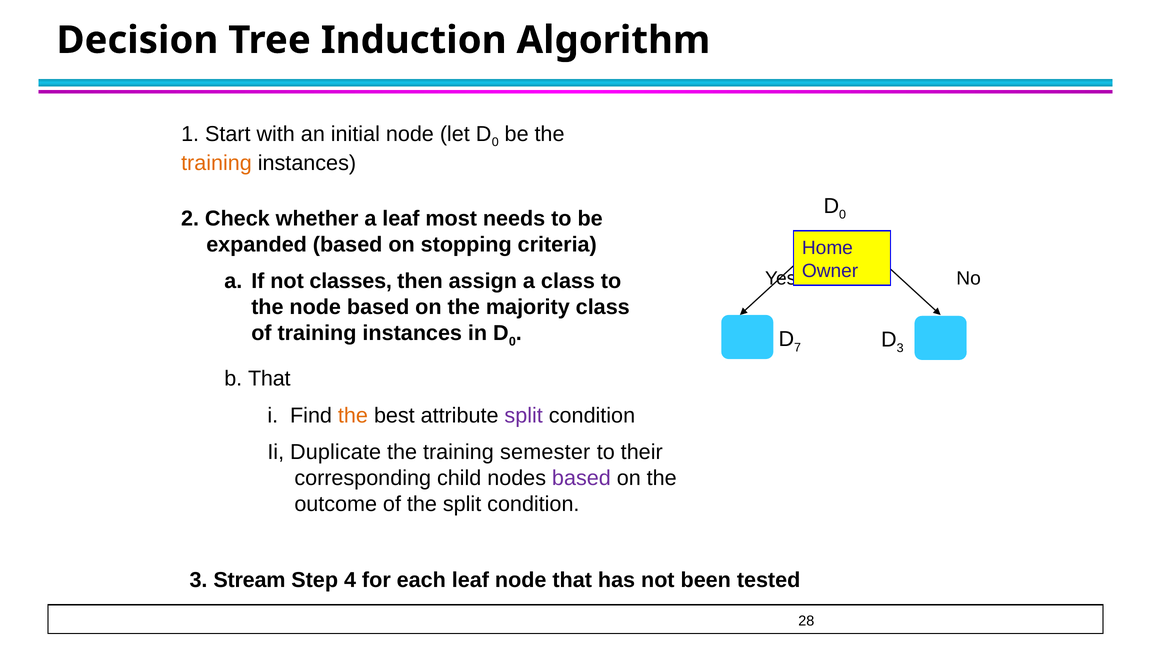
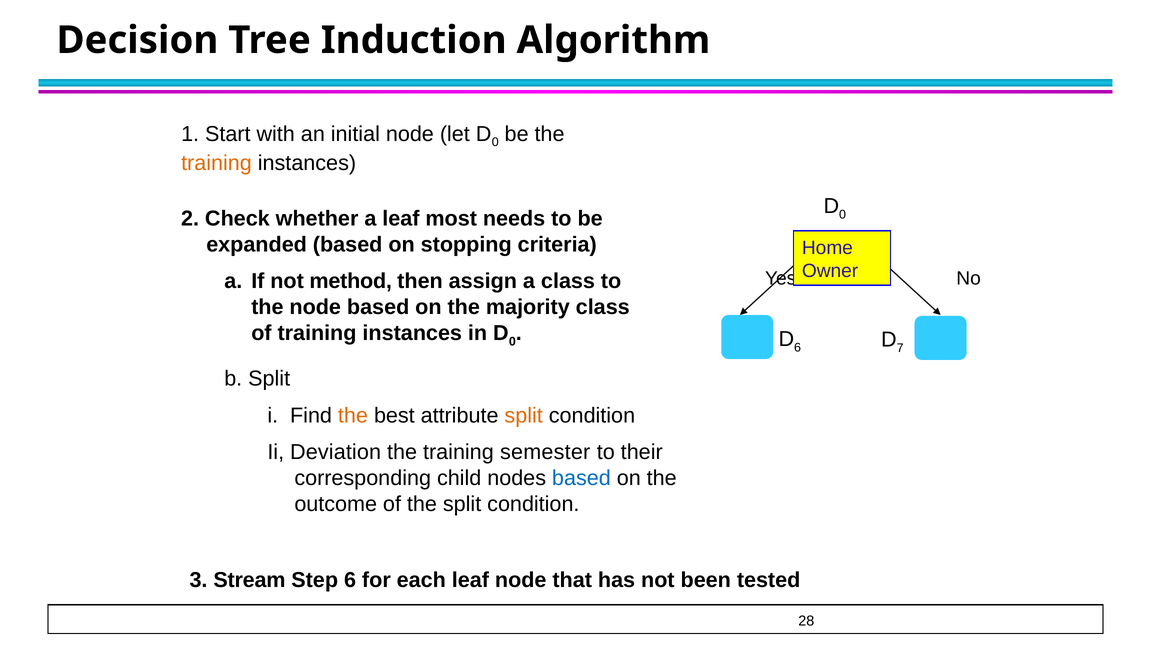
classes: classes -> method (351, 281)
7: 7 -> 6 (798, 347)
3: 3 -> 7 (900, 348)
b That: That -> Split (269, 378)
split colour: purple -> orange (524, 415)
Duplicate: Duplicate -> Deviation (336, 452)
based colour: purple -> blue (581, 478)
Step 4: 4 -> 6 (350, 580)
